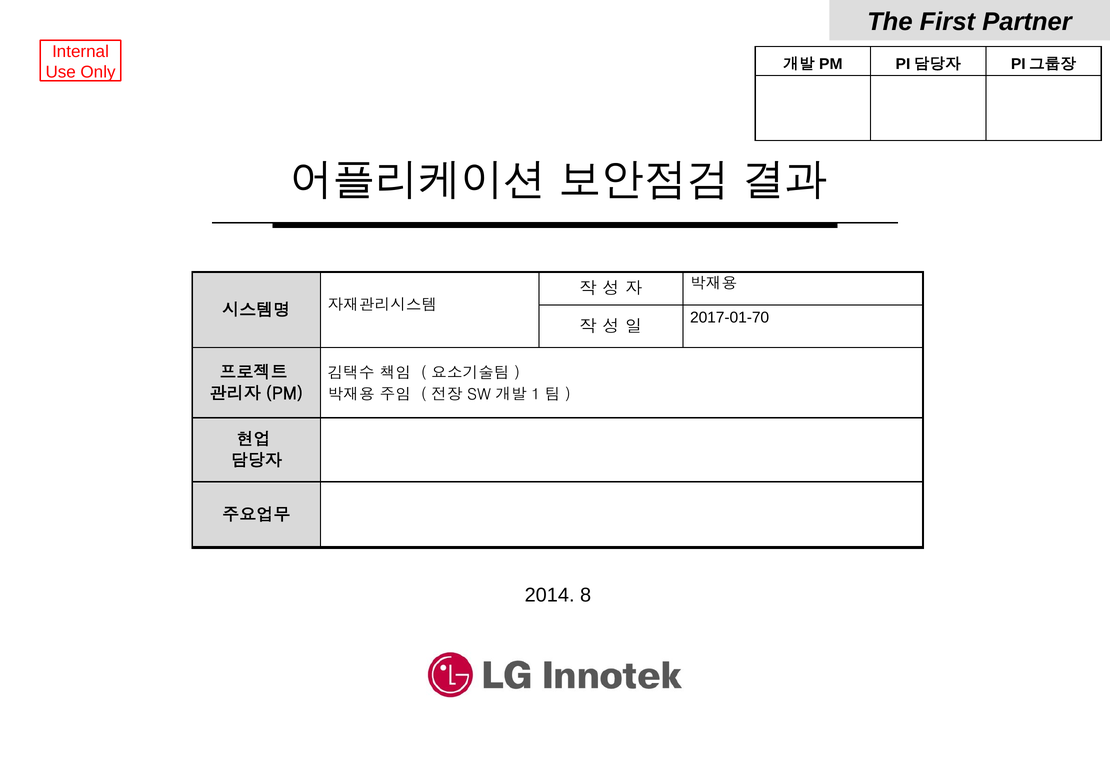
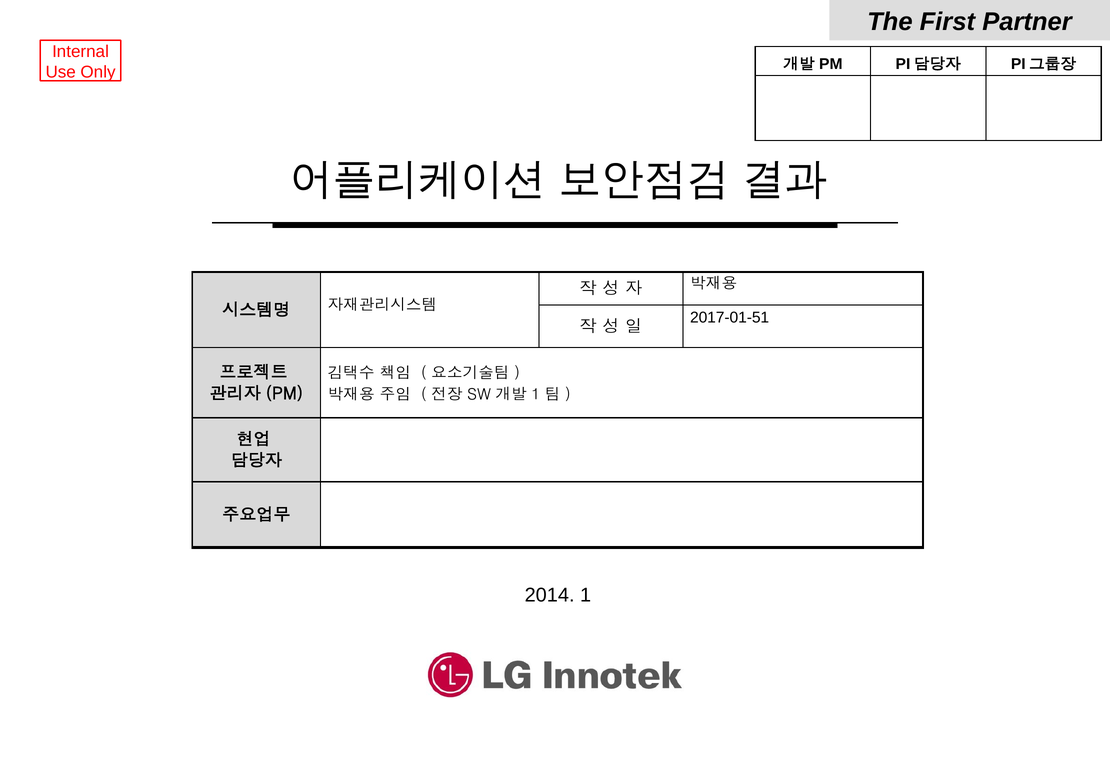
2017-01-70: 2017-01-70 -> 2017-01-51 (730, 318)
2014 8: 8 -> 1 (586, 596)
